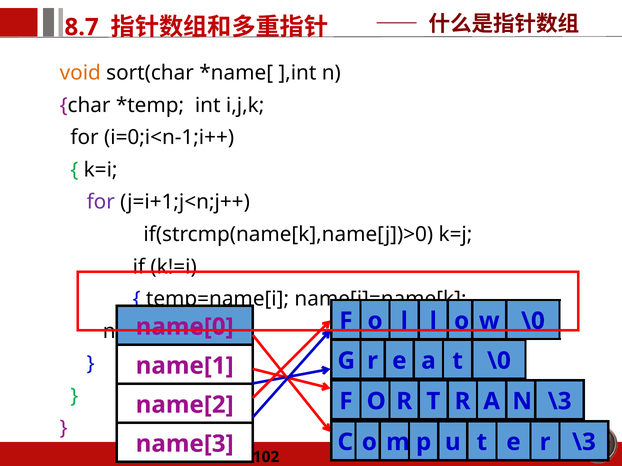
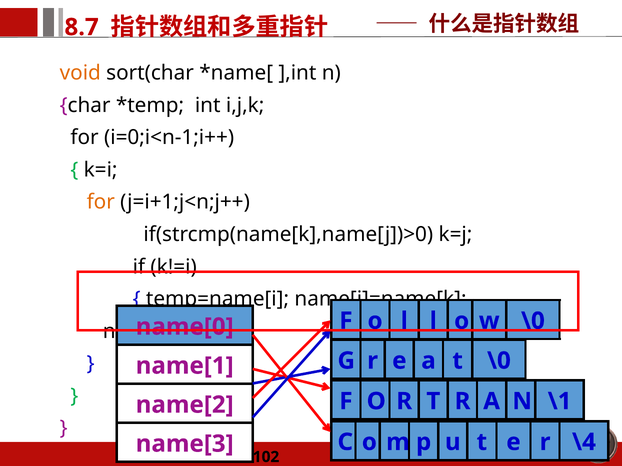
for colour: purple -> orange (101, 202)
N \3: \3 -> \1 (560, 402)
r \3: \3 -> \4 (584, 443)
